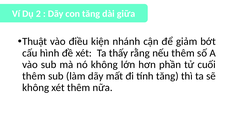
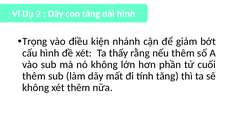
dài giữa: giữa -> hình (126, 14)
Thuật: Thuật -> Trọng (35, 42)
